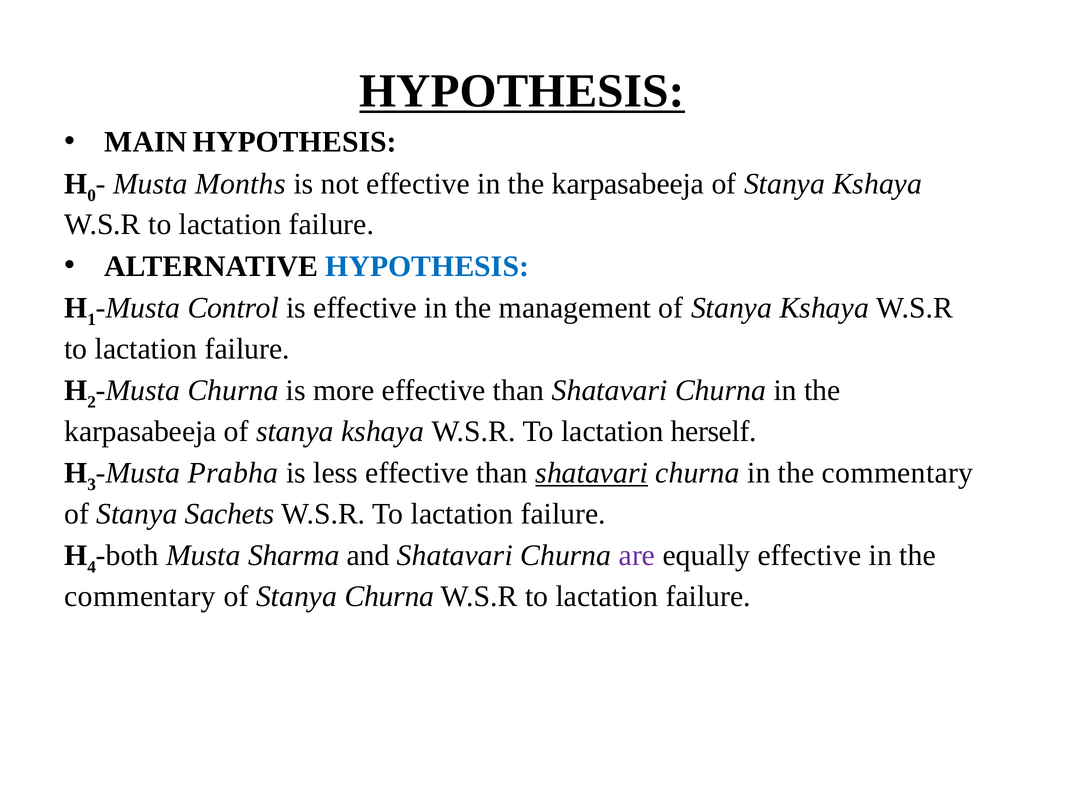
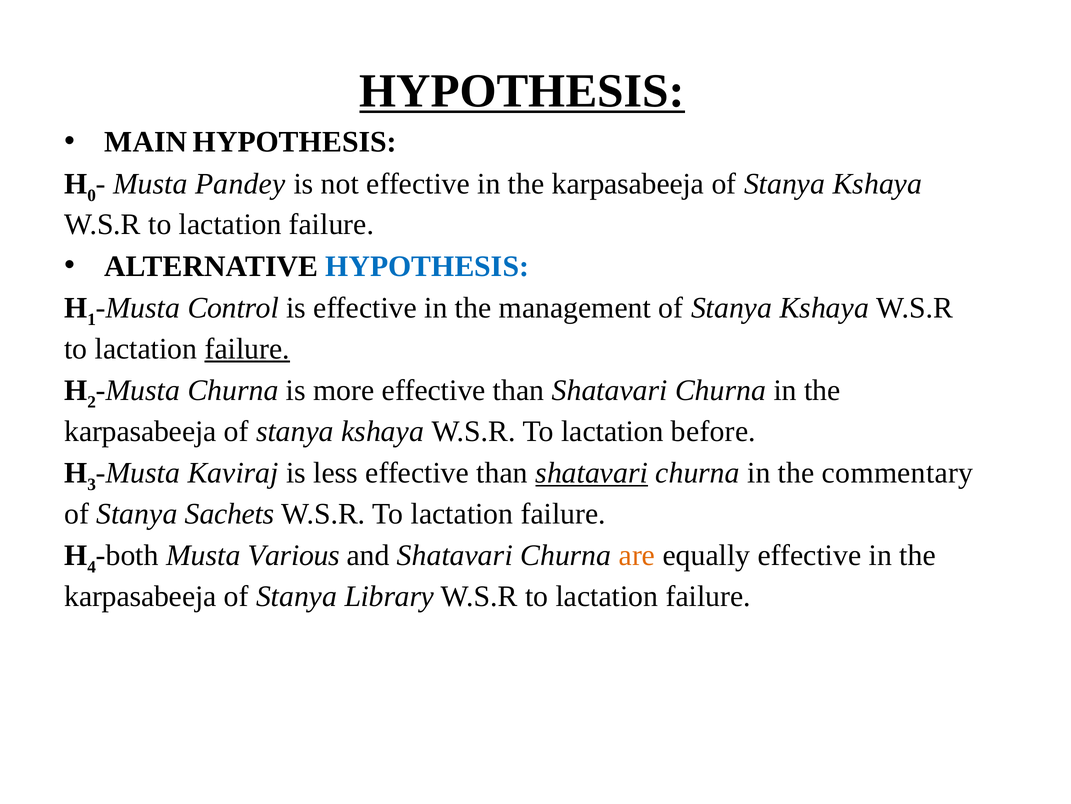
Months: Months -> Pandey (240, 184)
failure underline: none -> present (247, 348)
herself: herself -> before (713, 431)
Prabha: Prabha -> Kaviraj (233, 473)
Sharma: Sharma -> Various (294, 555)
are colour: purple -> orange (637, 555)
commentary: commentary -> karpasabeeja (140, 596)
Stanya Churna: Churna -> Library (389, 596)
